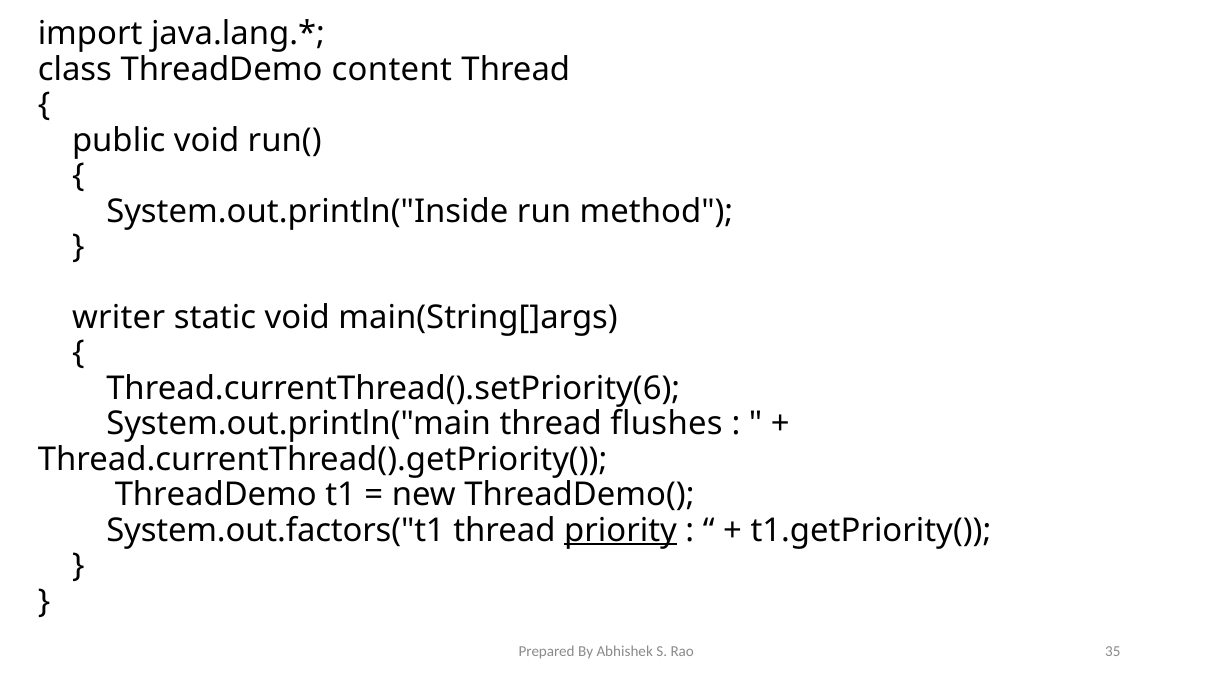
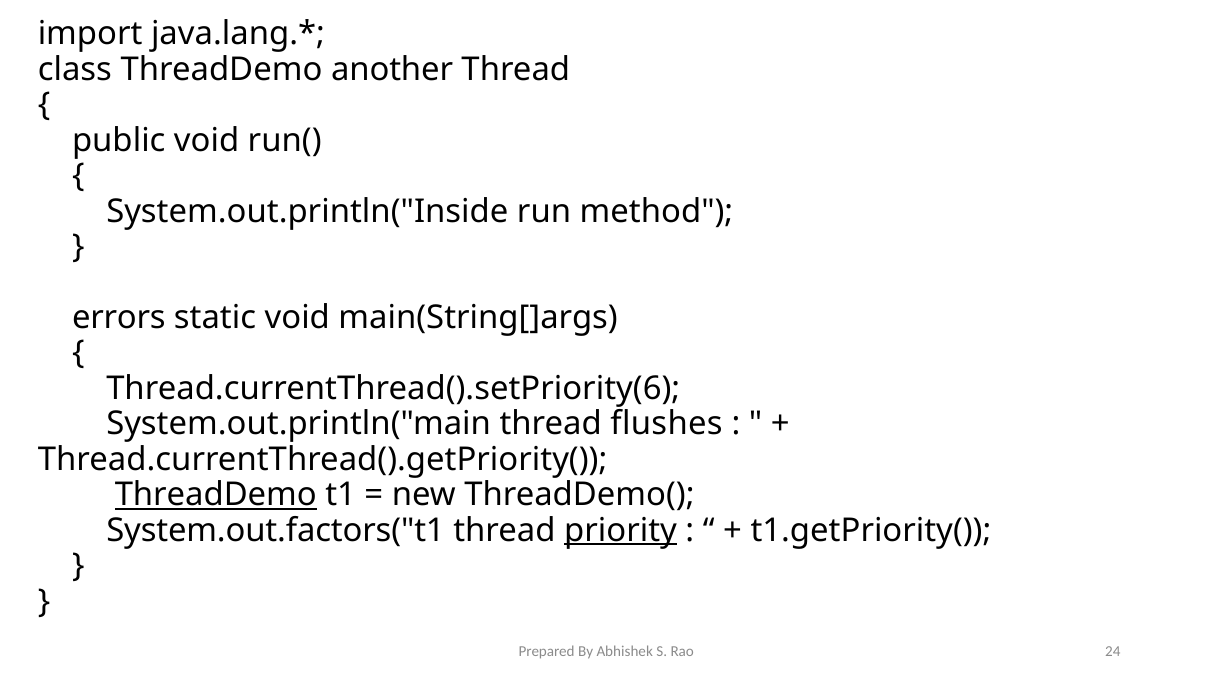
content: content -> another (392, 70)
writer: writer -> errors (119, 318)
ThreadDemo underline: none -> present (216, 495)
35: 35 -> 24 (1113, 651)
